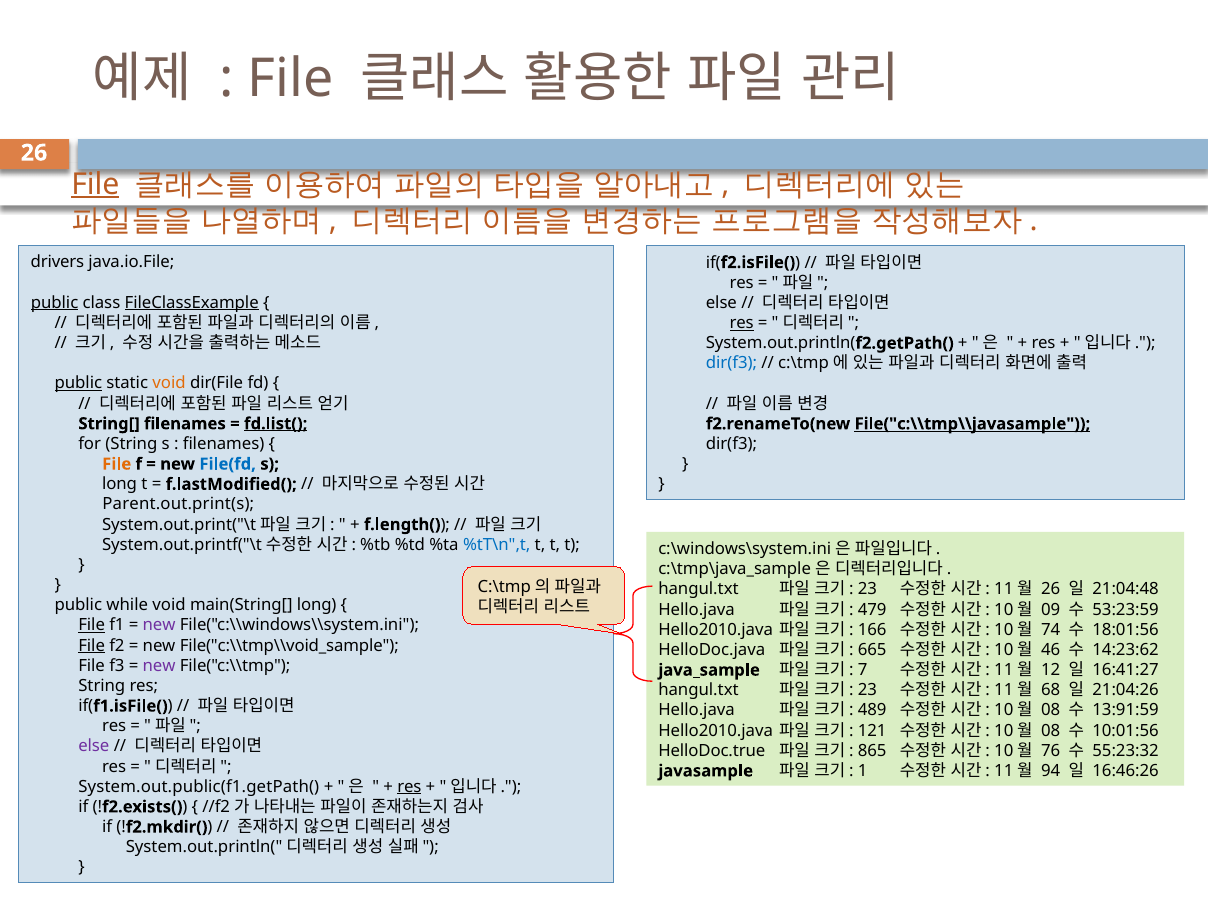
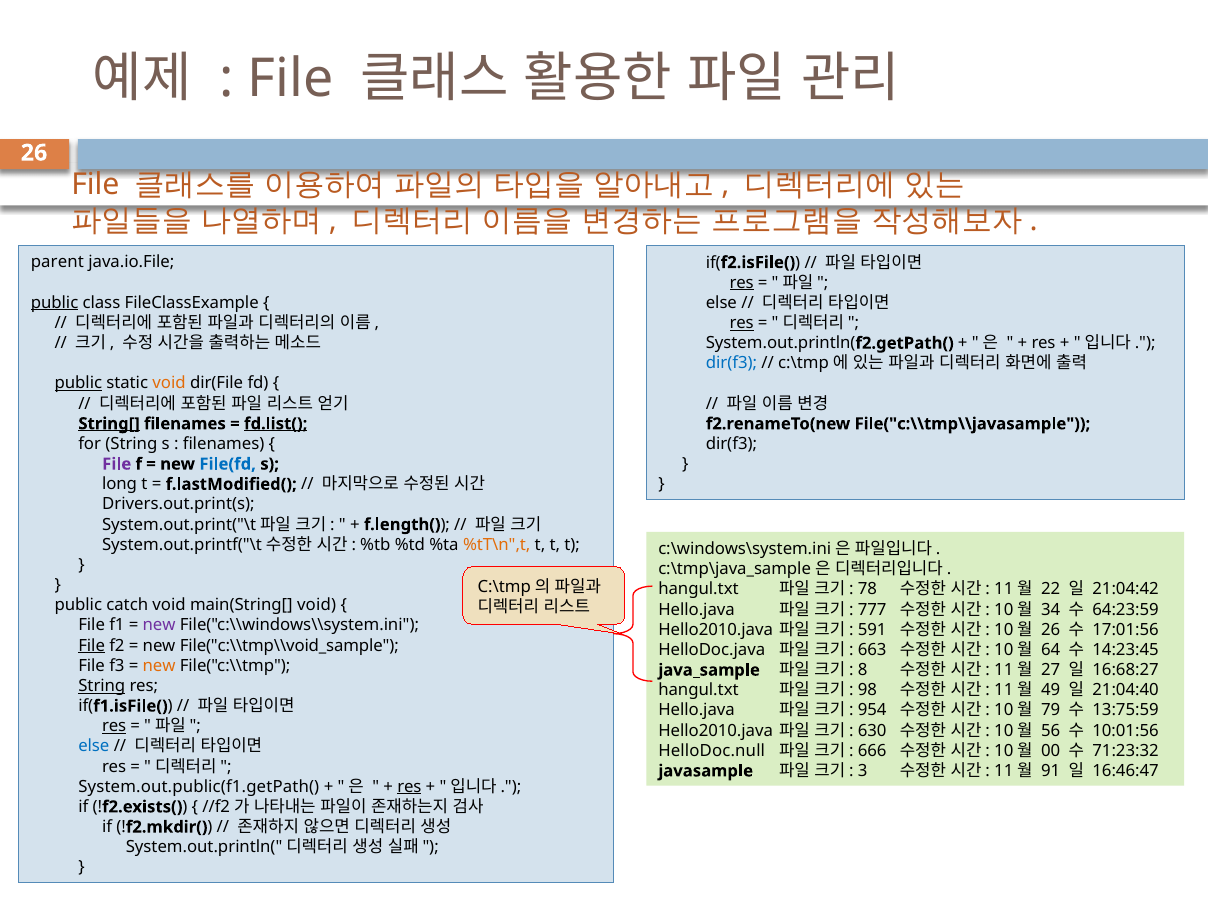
File underline: present -> none (95, 184)
drivers: drivers -> parent (57, 262)
res underline: none -> present (742, 283)
FileClassExample underline: present -> none (192, 303)
String[ underline: none -> present (109, 424)
File("c:\\tmp\\javasample underline: present -> none (972, 424)
File colour: orange -> purple (117, 464)
Parent.out.print(s: Parent.out.print(s -> Drivers.out.print(s (178, 504)
%tT\n",t colour: blue -> orange (497, 545)
23: 23 -> 78 (867, 589)
26: 26 -> 22 (1051, 589)
21:04:48: 21:04:48 -> 21:04:42 (1126, 589)
while: while -> catch (127, 605)
main(String[ long: long -> void (317, 605)
479: 479 -> 777 (872, 610)
09: 09 -> 34 (1051, 610)
53:23:59: 53:23:59 -> 64:23:59 (1126, 610)
File underline: present -> none (92, 625)
166: 166 -> 591 (872, 630)
74: 74 -> 26 (1051, 630)
18:01:56: 18:01:56 -> 17:01:56 (1126, 630)
665: 665 -> 663 (872, 650)
46: 46 -> 64 (1051, 650)
14:23:62: 14:23:62 -> 14:23:45 (1126, 650)
new colour: purple -> orange (159, 666)
7: 7 -> 8 (863, 670)
12: 12 -> 27 (1051, 670)
16:41:27: 16:41:27 -> 16:68:27 (1126, 670)
String underline: none -> present (102, 686)
23: 23 -> 98 (867, 690)
68: 68 -> 49 (1051, 690)
21:04:26: 21:04:26 -> 21:04:40 (1126, 690)
489: 489 -> 954 (872, 710)
08: 08 -> 79 (1051, 710)
13:91:59: 13:91:59 -> 13:75:59 (1126, 710)
res underline: none -> present (114, 726)
121: 121 -> 630 (872, 731)
08: 08 -> 56 (1051, 731)
else colour: purple -> blue (94, 746)
HelloDoc.true: HelloDoc.true -> HelloDoc.null (712, 751)
865: 865 -> 666 (872, 751)
76: 76 -> 00 (1051, 751)
55:23:32: 55:23:32 -> 71:23:32 (1126, 751)
1: 1 -> 3 (863, 771)
94: 94 -> 91 (1051, 771)
16:46:26: 16:46:26 -> 16:46:47 (1126, 771)
